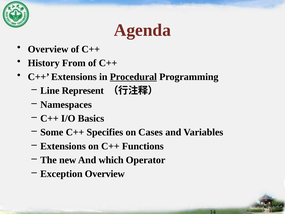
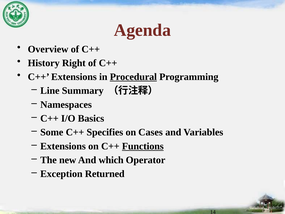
From: From -> Right (74, 63)
Represent: Represent -> Summary (83, 91)
Functions underline: none -> present (143, 146)
Exception Overview: Overview -> Returned (105, 174)
